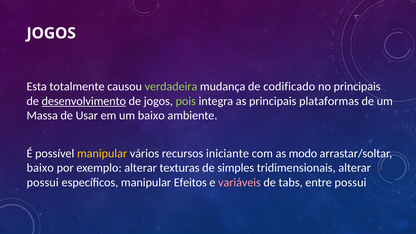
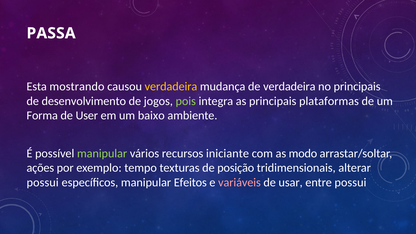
JOGOS: JOGOS -> PASSA (51, 33)
totalmente: totalmente -> mostrando (77, 87)
verdadeira colour: light green -> yellow (171, 87)
de codificado: codificado -> verdadeira (289, 87)
desenvolvimento underline: present -> none (84, 101)
Massa: Massa -> Forma (42, 116)
Usar: Usar -> User (87, 116)
manipular colour: yellow -> light green (102, 153)
baixo: baixo -> ações (40, 168)
exemplo alterar: alterar -> tempo (141, 168)
simples: simples -> posição (236, 168)
tabs: tabs -> usar (291, 182)
